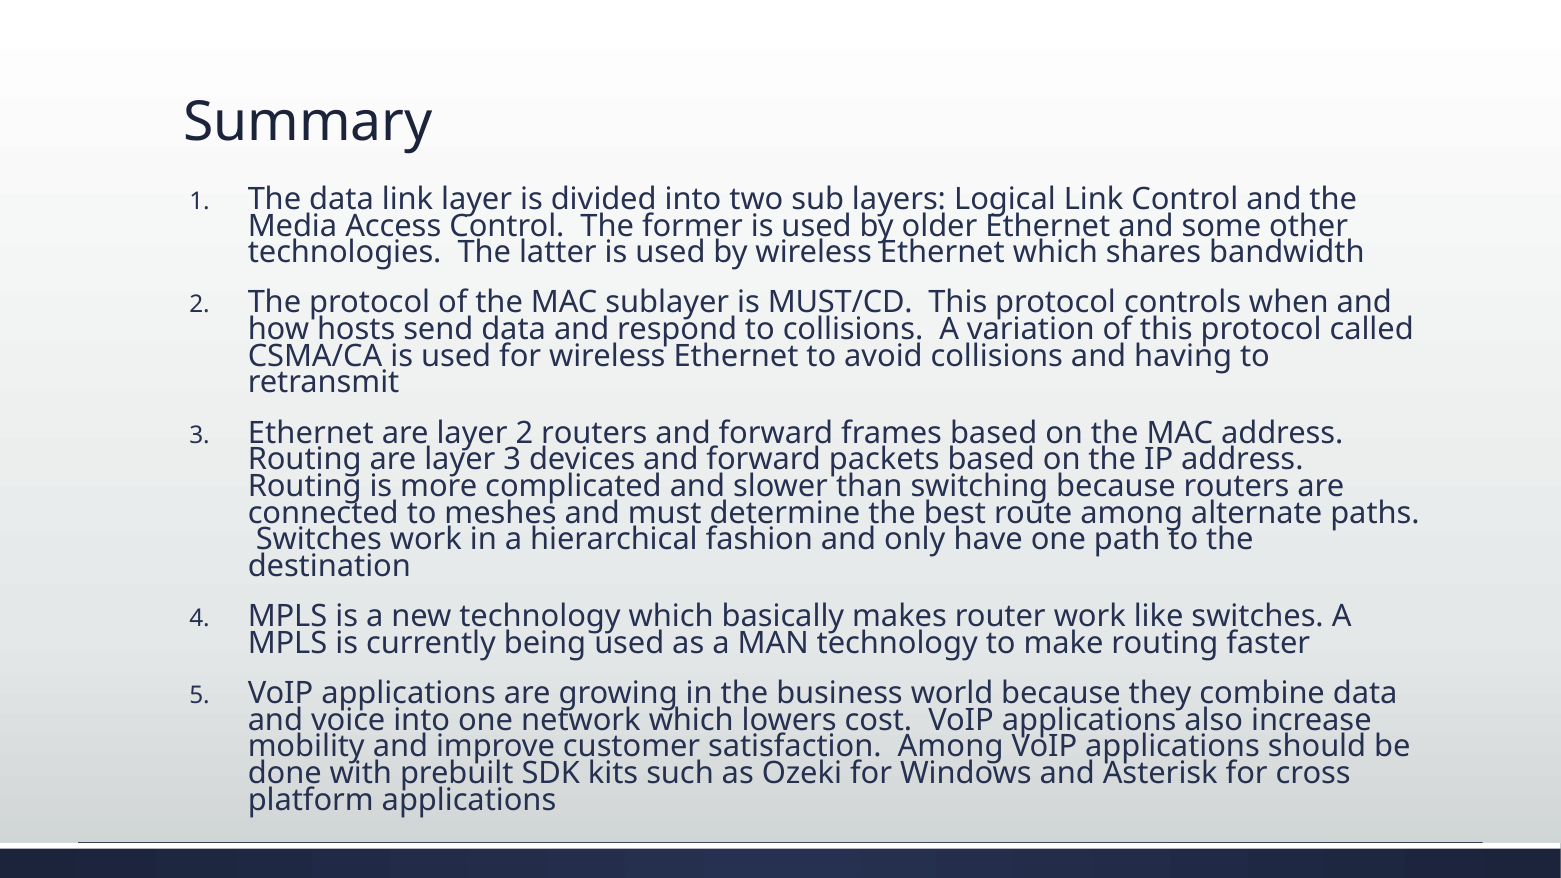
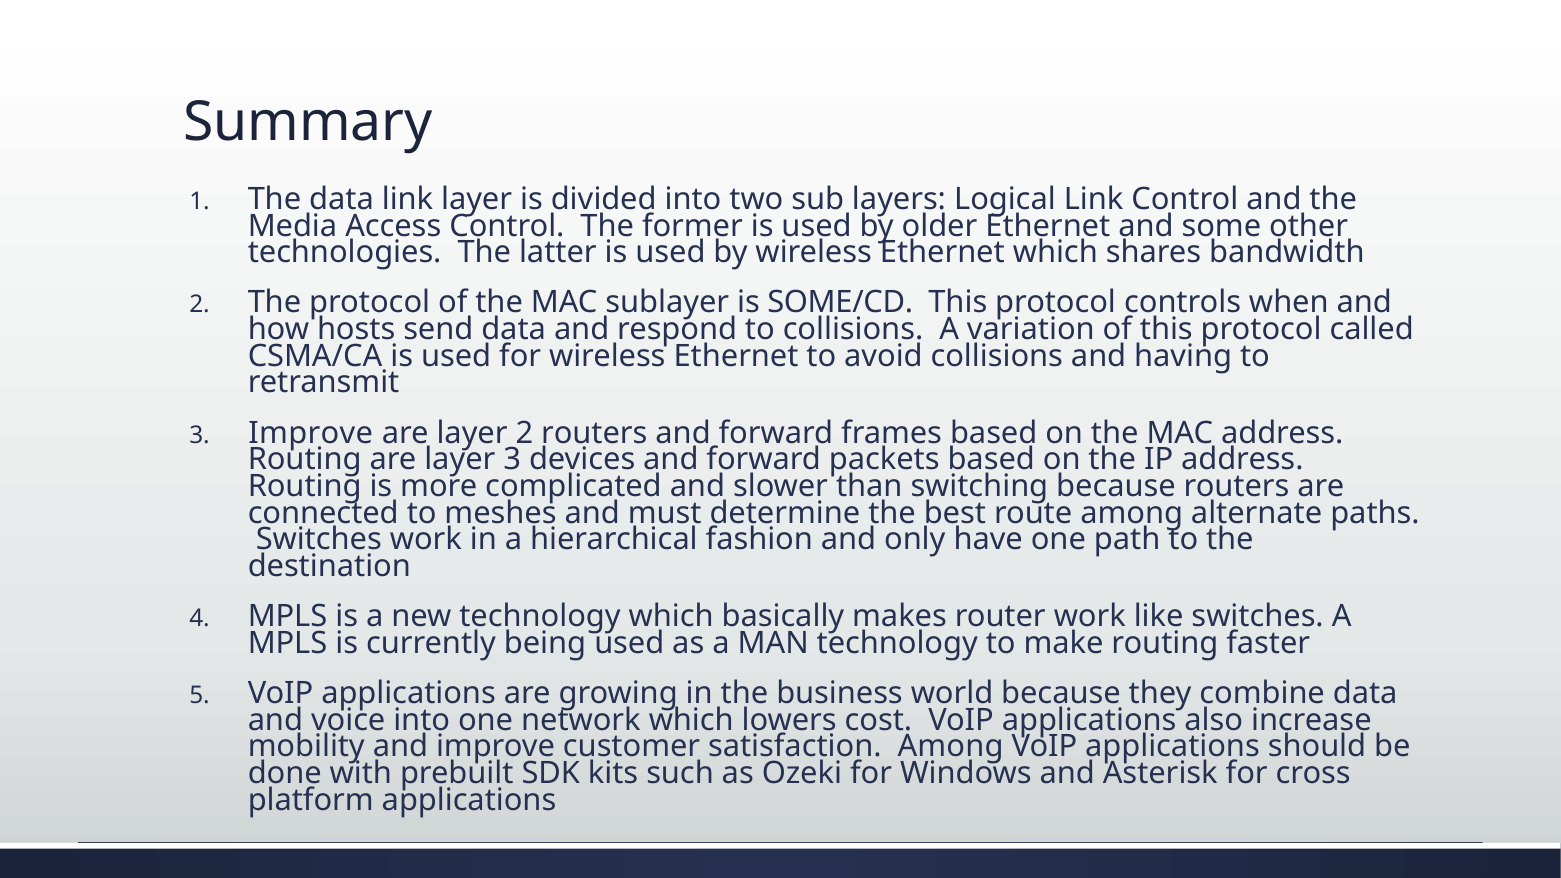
MUST/CD: MUST/CD -> SOME/CD (840, 303)
3 Ethernet: Ethernet -> Improve (311, 433)
